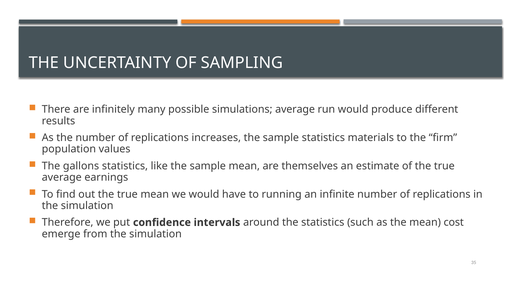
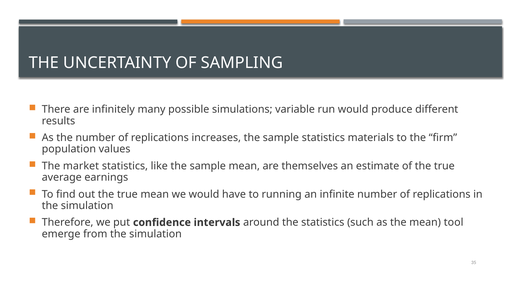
simulations average: average -> variable (295, 110)
gallons: gallons -> market (81, 166)
cost: cost -> tool (454, 222)
